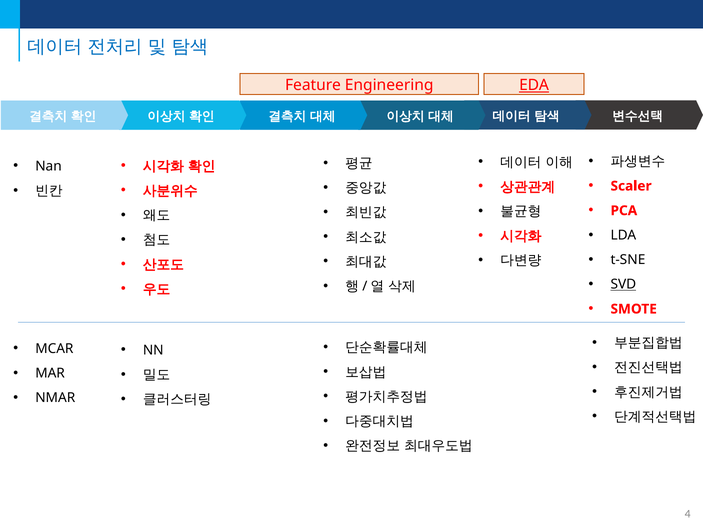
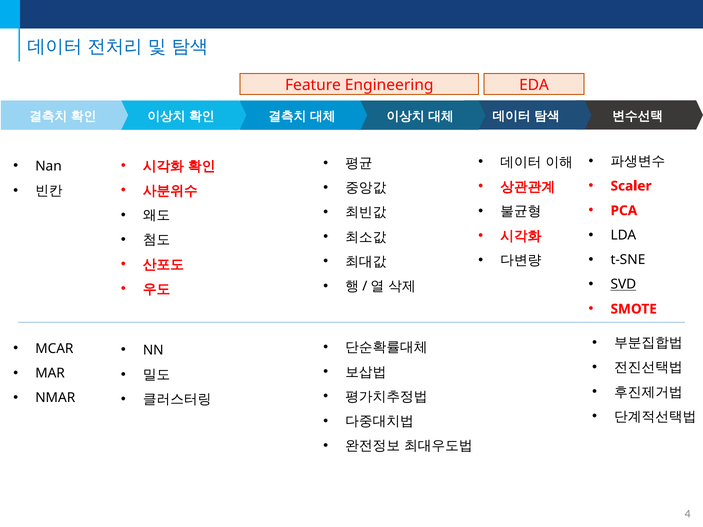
EDA underline: present -> none (534, 85)
